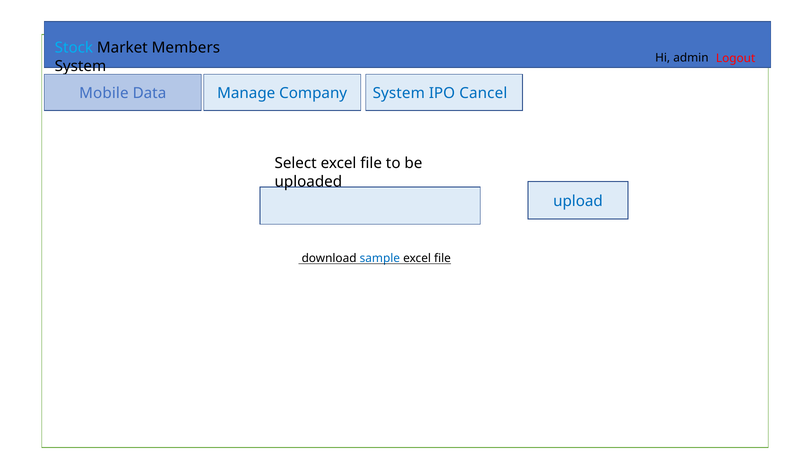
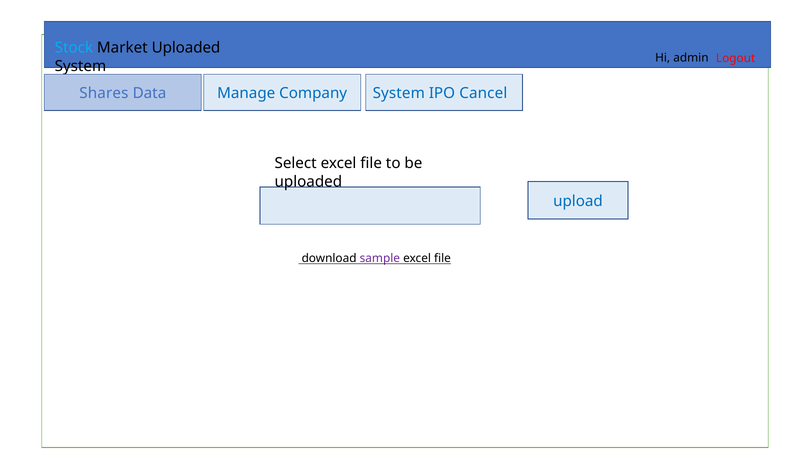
Market Members: Members -> Uploaded (186, 48)
Mobile: Mobile -> Shares (104, 93)
sample colour: blue -> purple (380, 258)
